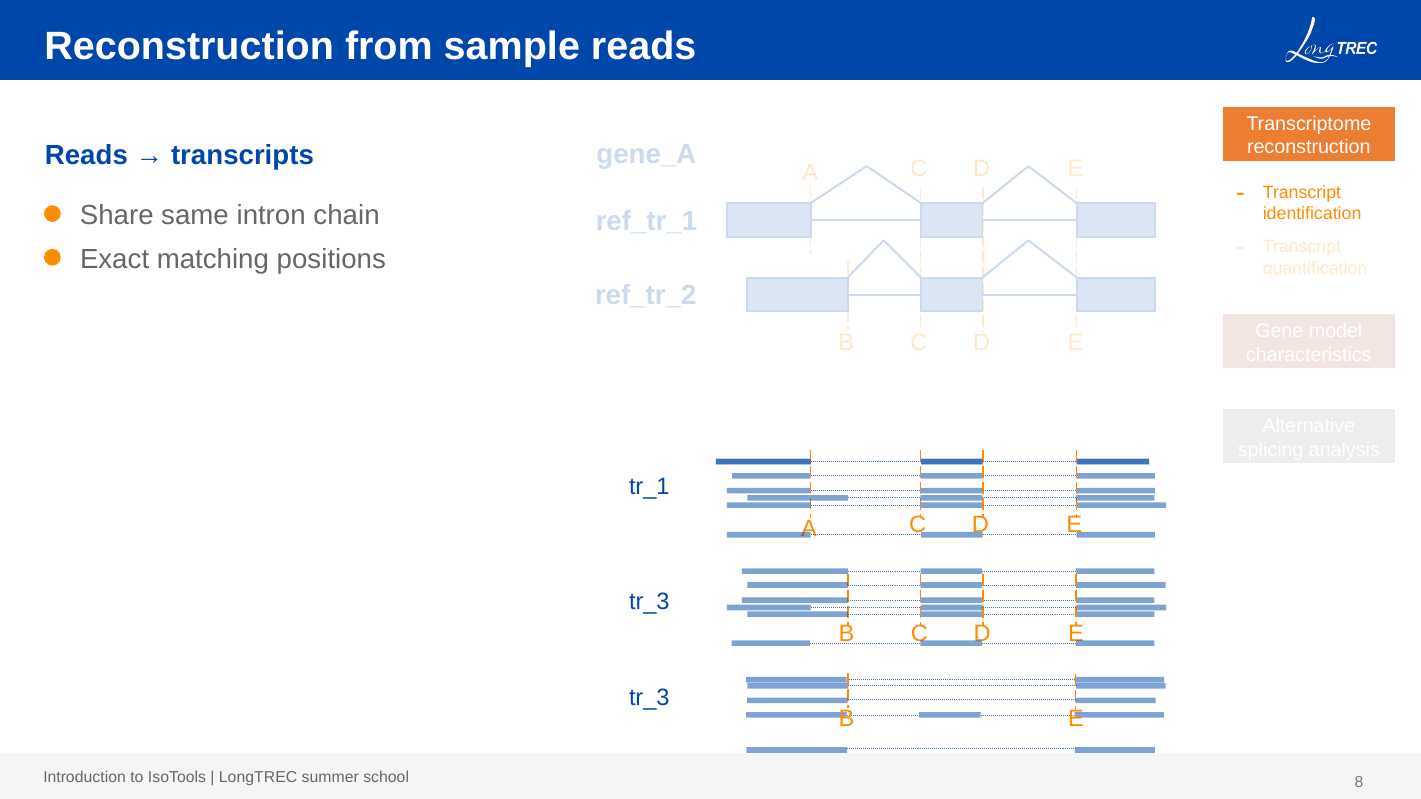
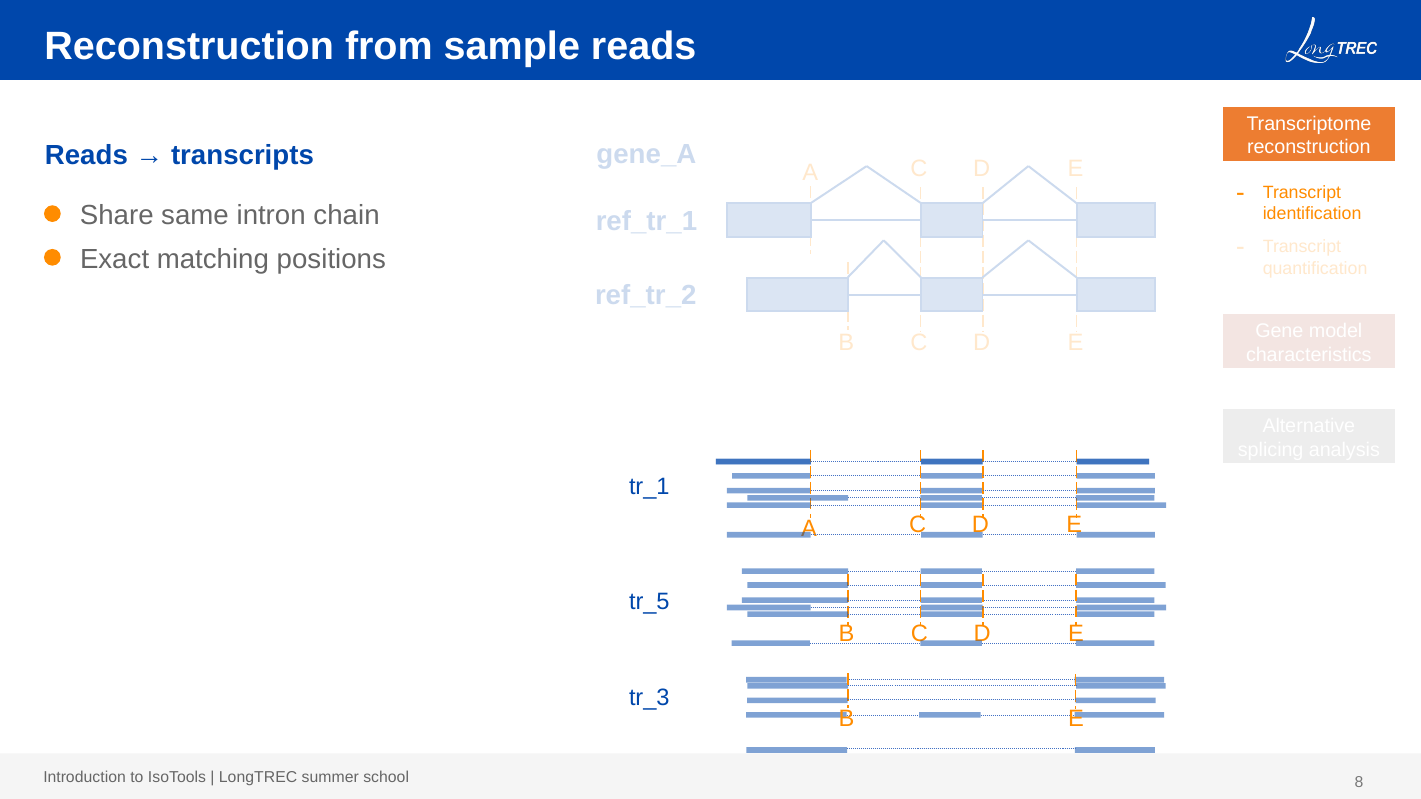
tr_3: tr_3 -> tr_5 (649, 602)
